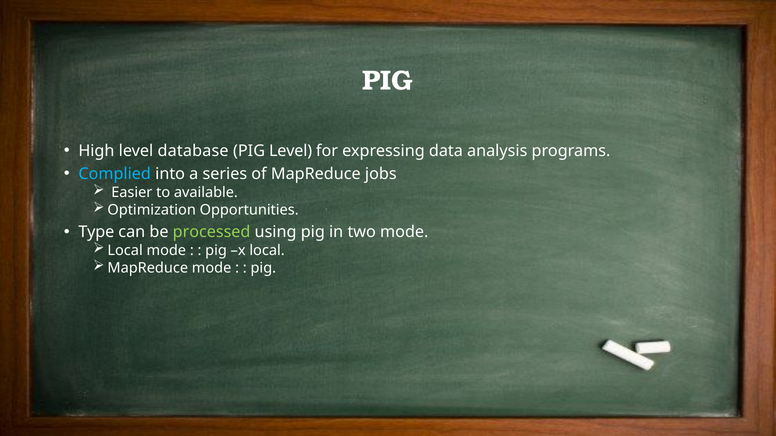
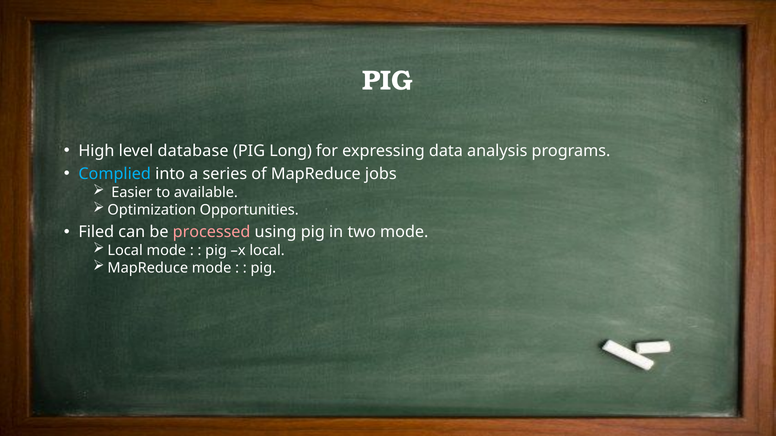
PIG Level: Level -> Long (291, 151)
Type: Type -> Filed (96, 232)
processed colour: light green -> pink (212, 232)
